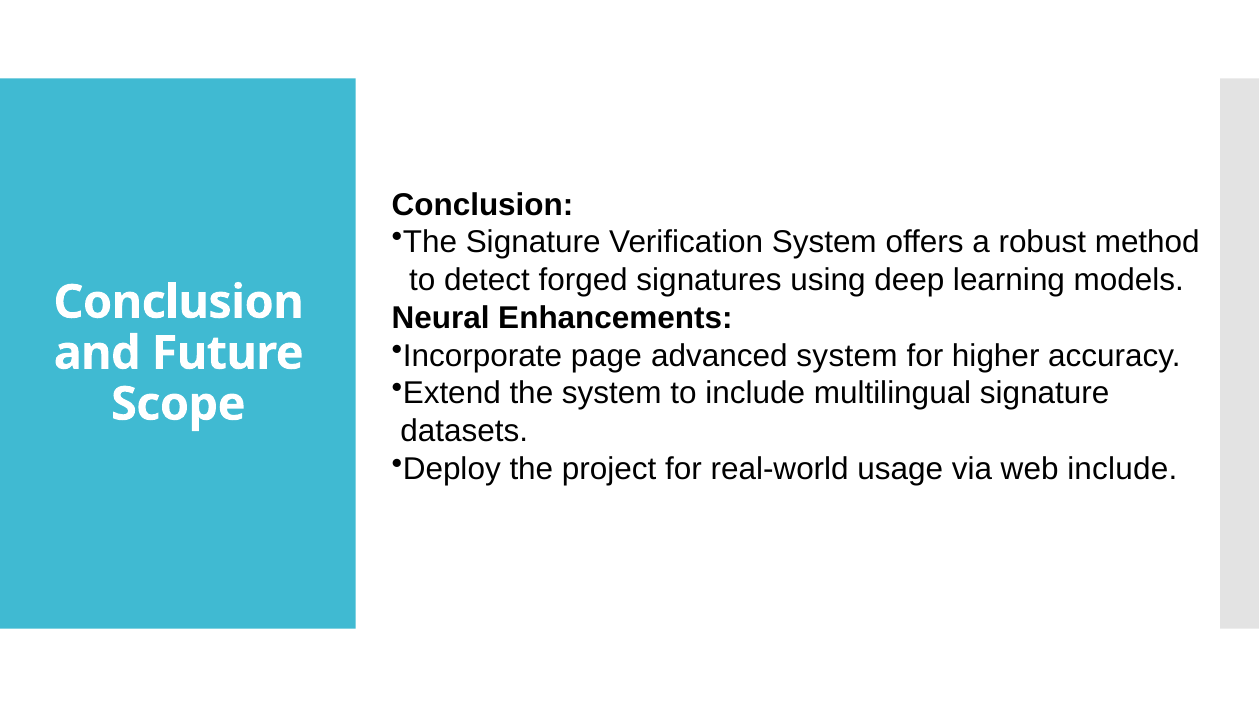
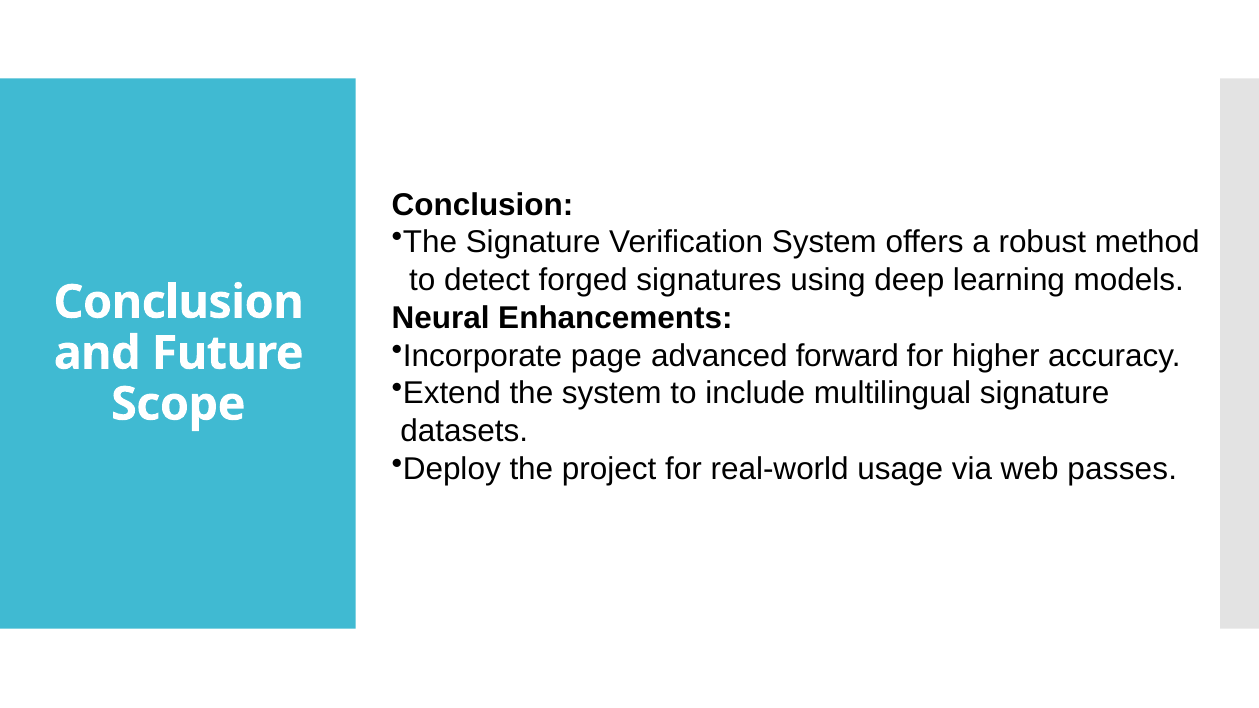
advanced system: system -> forward (847, 356)
web include: include -> passes (1122, 469)
